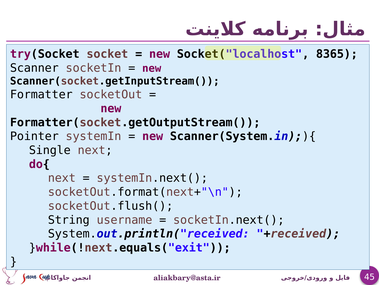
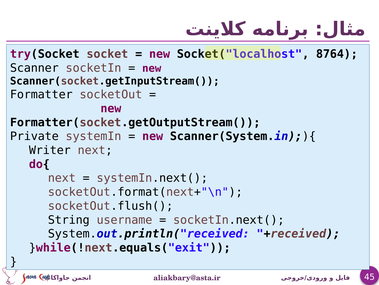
8365: 8365 -> 8764 (337, 54)
Pointer: Pointer -> Private (34, 136)
Single: Single -> Writer (50, 150)
